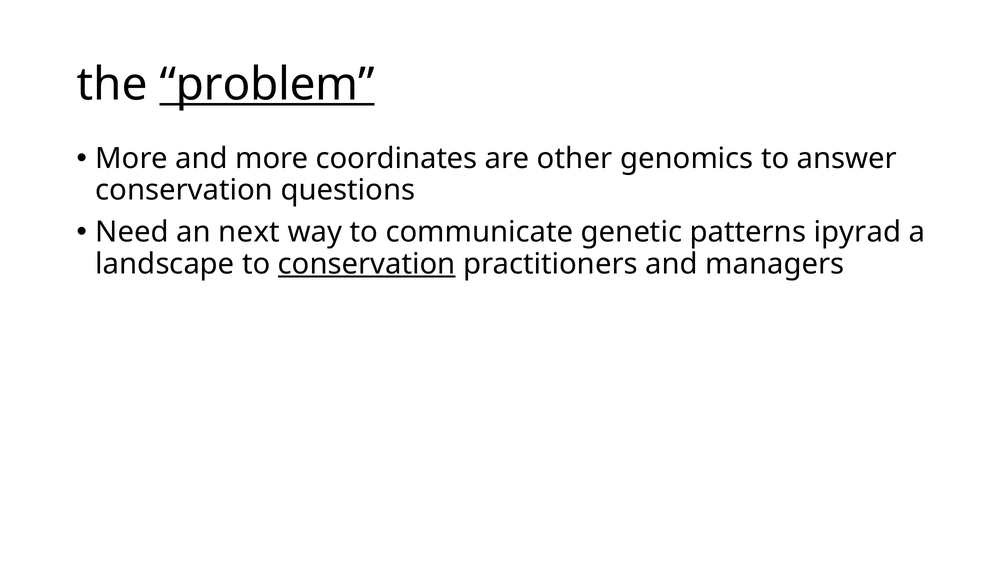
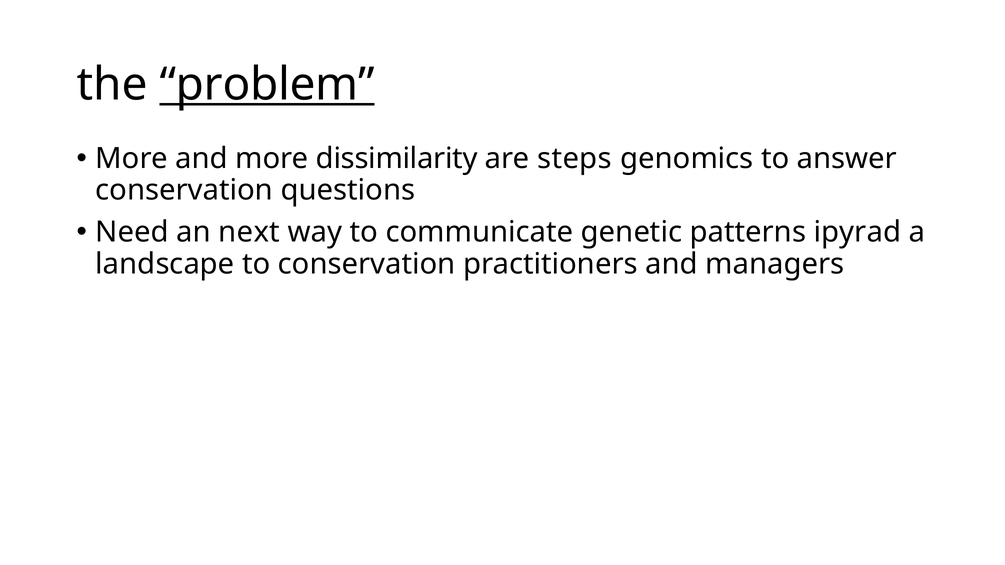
coordinates: coordinates -> dissimilarity (397, 159)
other: other -> steps (575, 159)
conservation underline: present -> none (367, 264)
